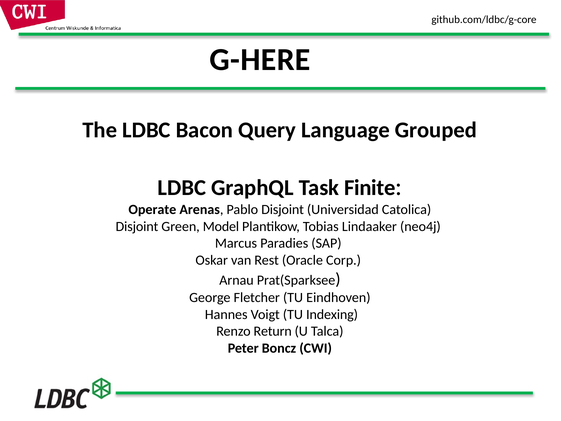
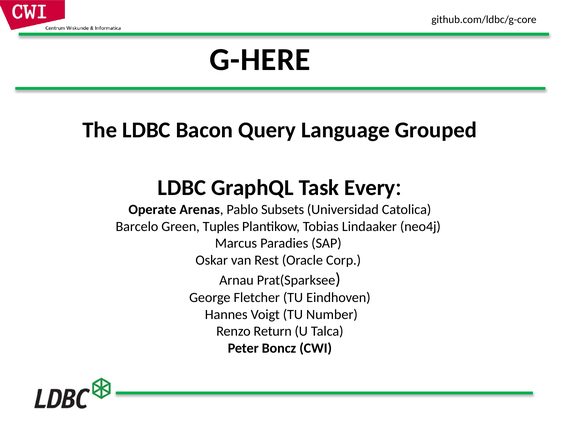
Finite: Finite -> Every (370, 187)
Pablo Disjoint: Disjoint -> Subsets (283, 209)
Disjoint: Disjoint -> Barcelo (137, 226)
Model: Model -> Tuples (221, 226)
Indexing: Indexing -> Number (332, 314)
